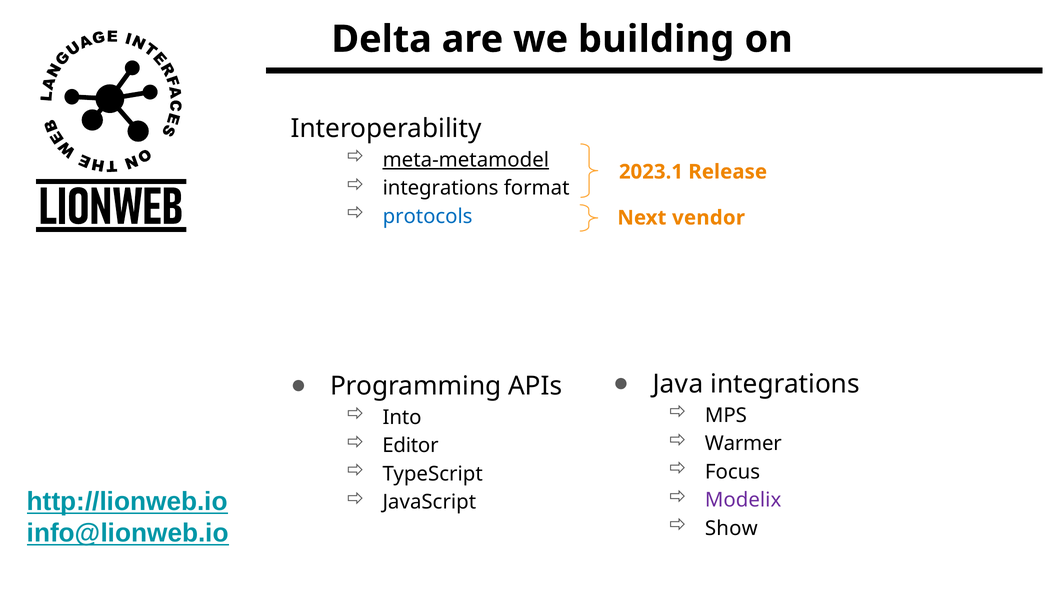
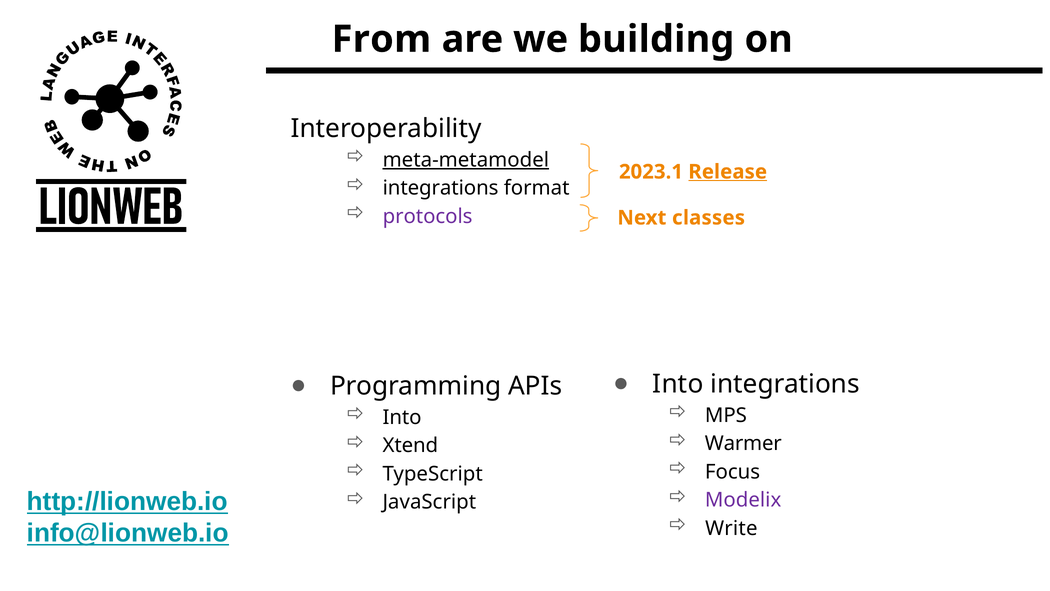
Delta: Delta -> From (381, 39)
Release underline: none -> present (728, 172)
protocols colour: blue -> purple (428, 216)
vendor: vendor -> classes (709, 218)
Java: Java -> Into (678, 384)
Editor: Editor -> Xtend (410, 445)
Show: Show -> Write (731, 528)
